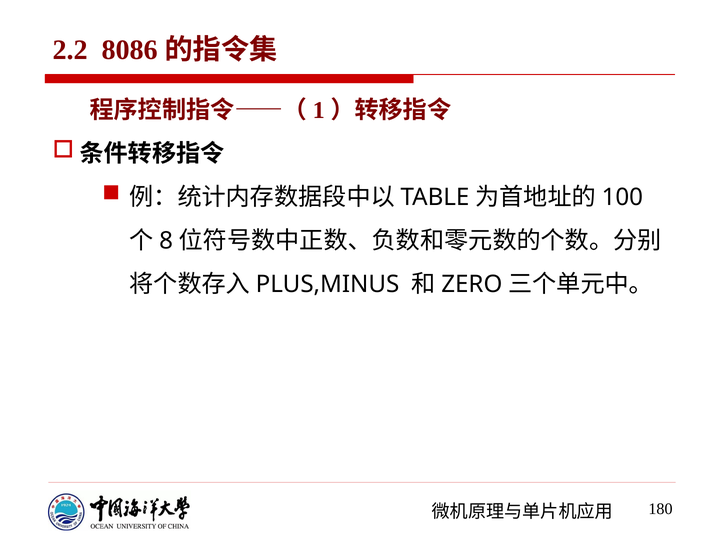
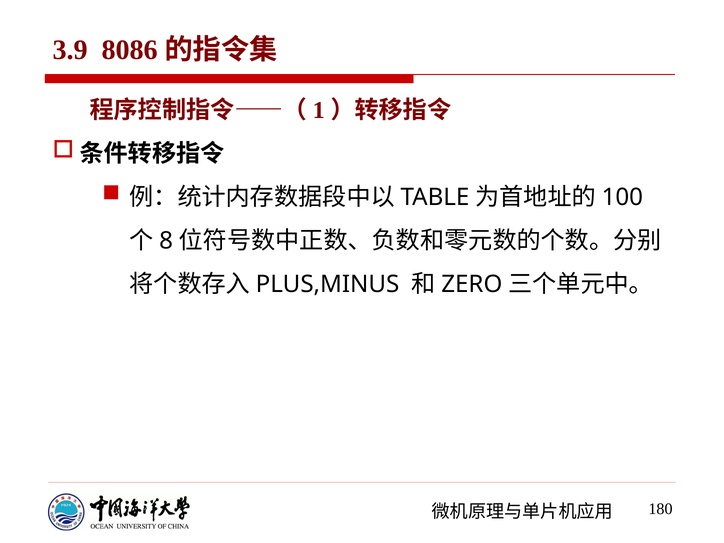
2.2: 2.2 -> 3.9 (70, 50)
